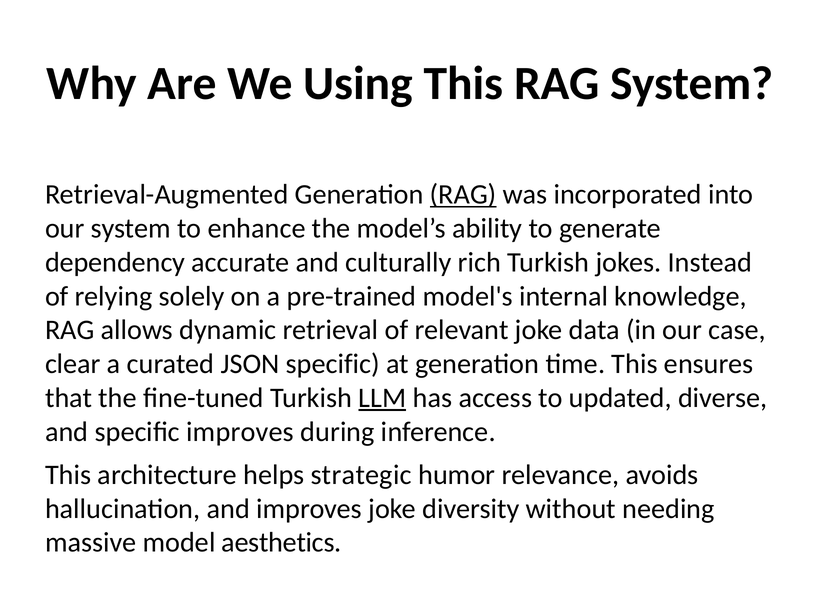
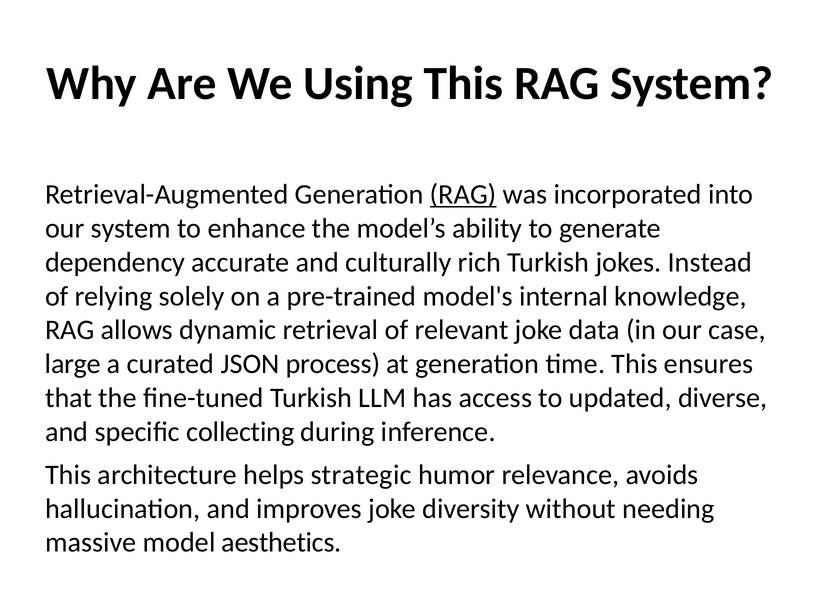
clear: clear -> large (73, 364)
JSON specific: specific -> process (333, 364)
LLM underline: present -> none (382, 398)
specific improves: improves -> collecting (240, 432)
